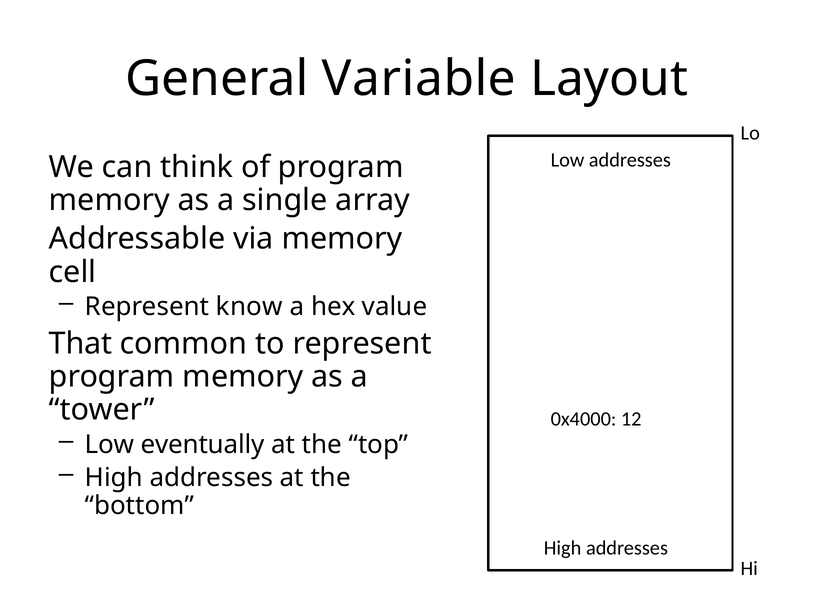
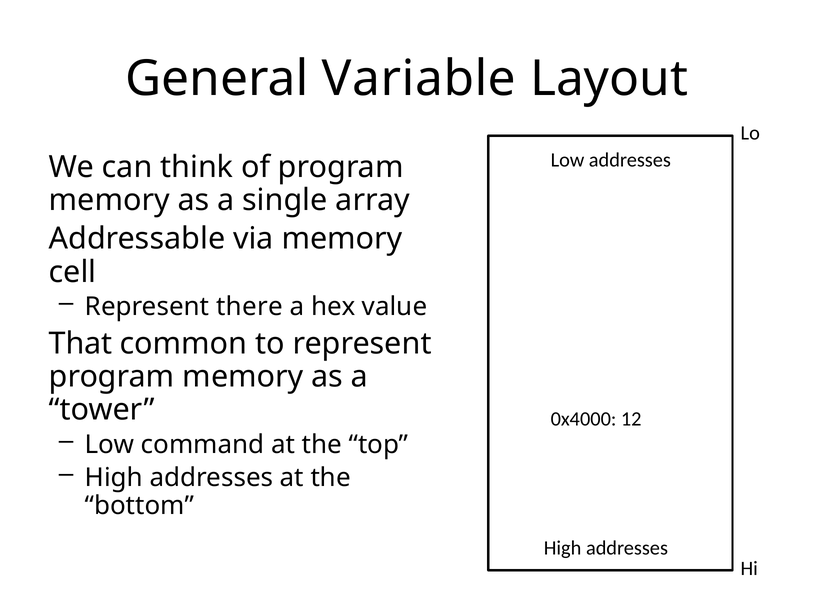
know: know -> there (249, 307)
eventually: eventually -> command (203, 444)
